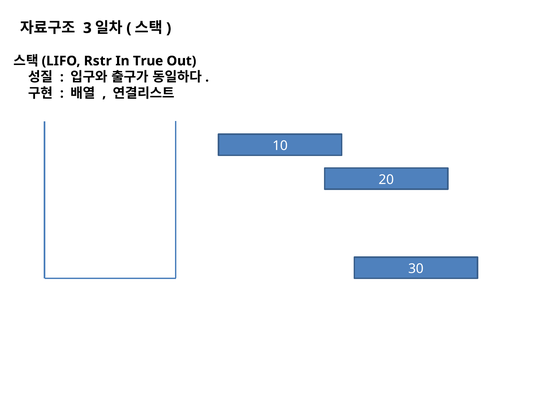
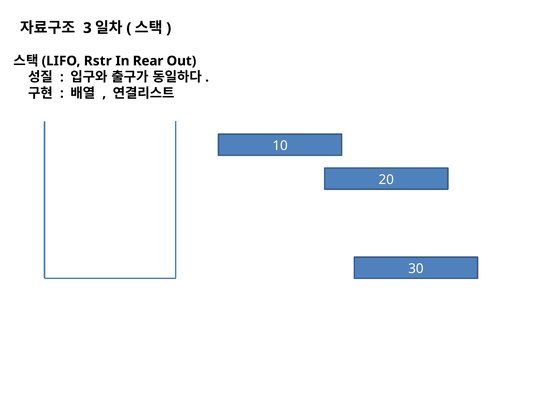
True: True -> Rear (148, 61)
